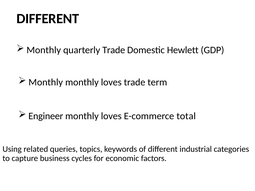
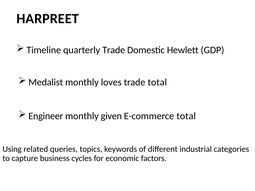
DIFFERENT: DIFFERENT -> HARPREET (48, 19)
Monthly: Monthly -> Timeline (44, 50)
Monthly: Monthly -> Medalist (46, 82)
trade term: term -> total (157, 82)
loves: loves -> given (111, 116)
